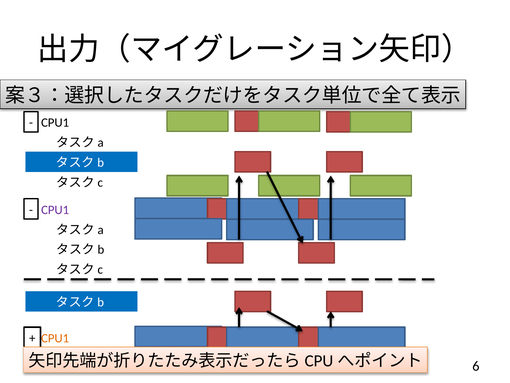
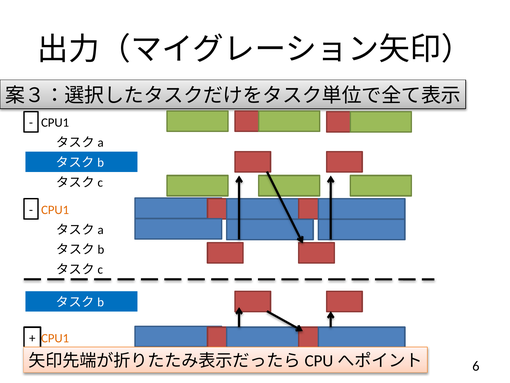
CPU1 colour: purple -> orange (55, 210)
